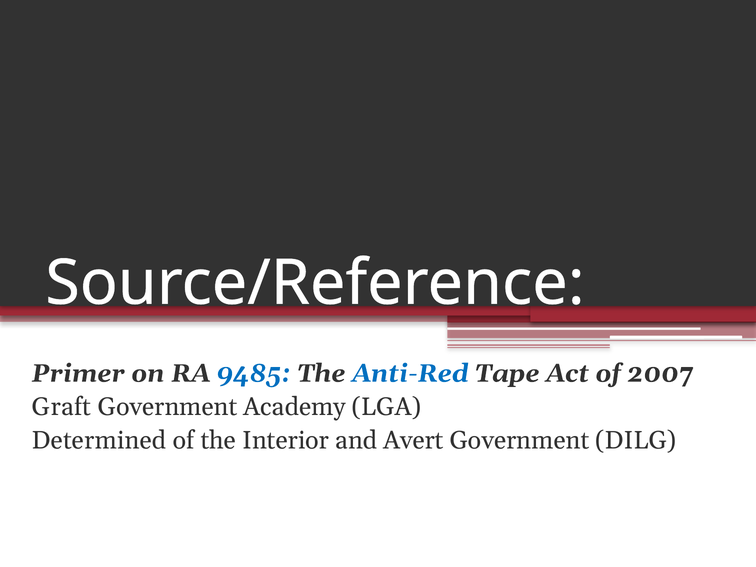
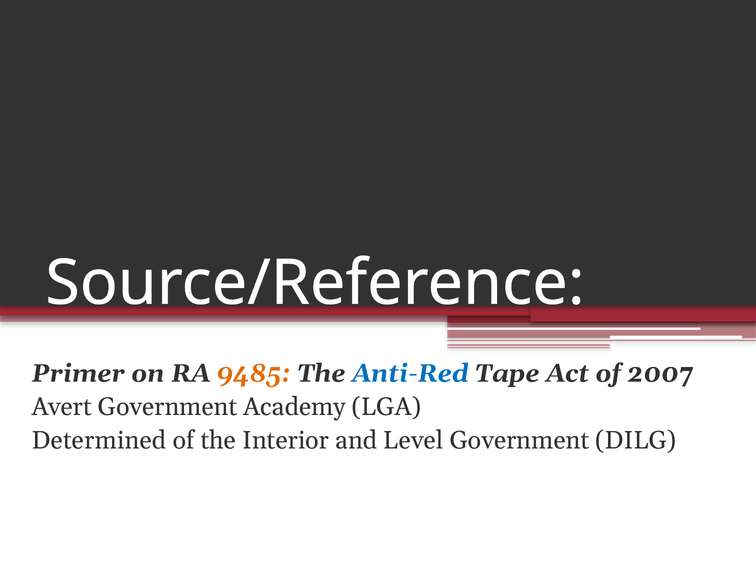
9485 colour: blue -> orange (254, 373)
Graft: Graft -> Avert (62, 407)
Avert: Avert -> Level (413, 440)
